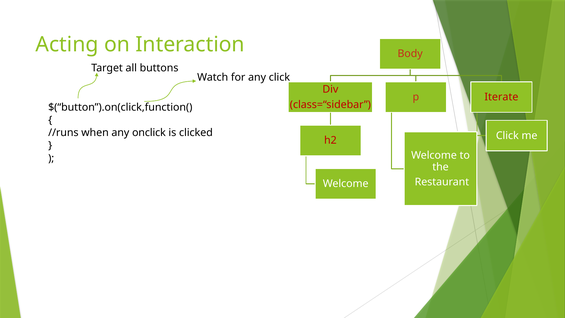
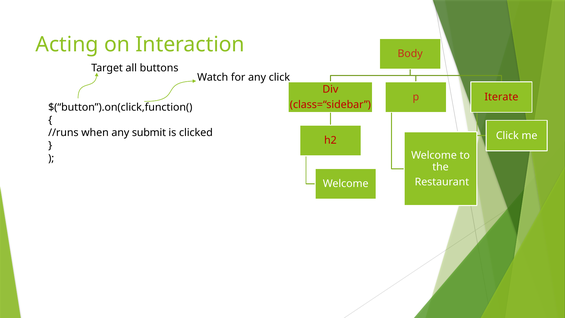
onclick: onclick -> submit (149, 133)
